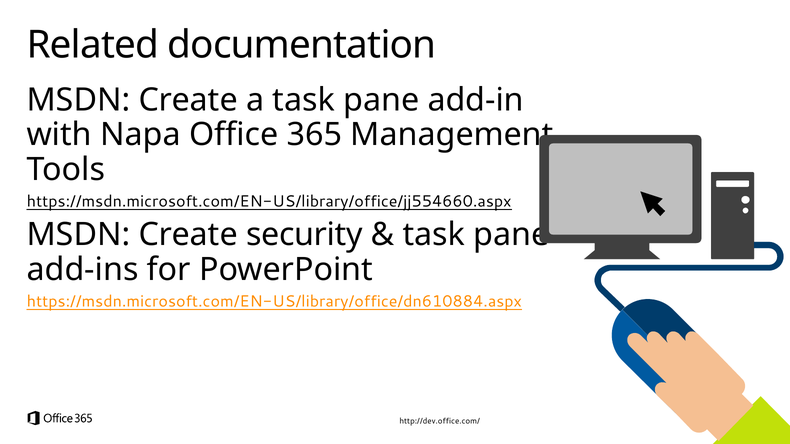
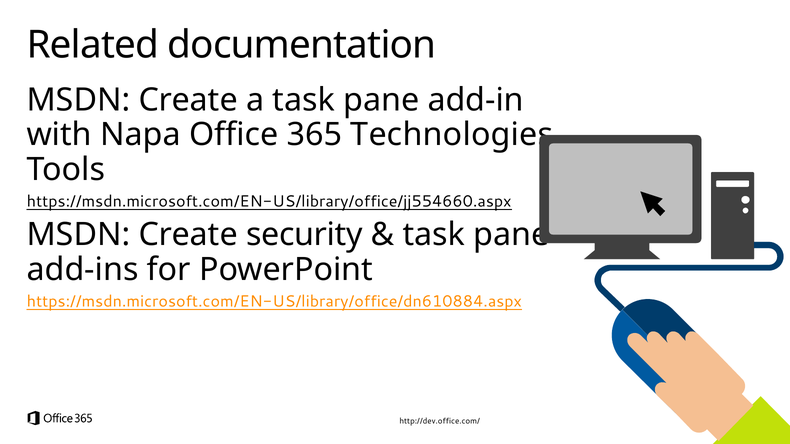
Management: Management -> Technologies (452, 135)
